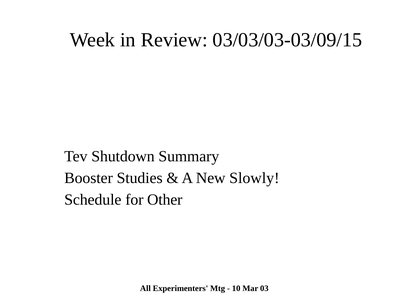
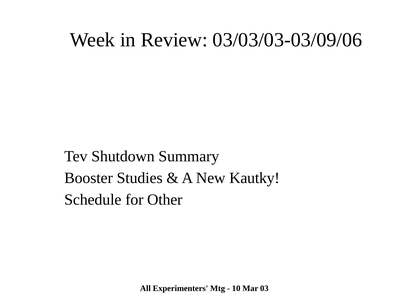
03/03/03-03/09/15: 03/03/03-03/09/15 -> 03/03/03-03/09/06 (287, 40)
Slowly: Slowly -> Kautky (254, 178)
